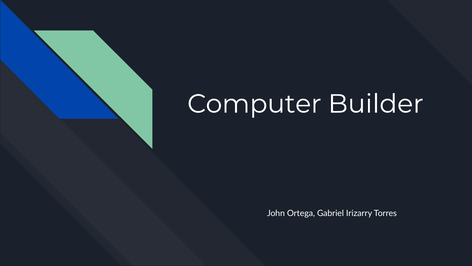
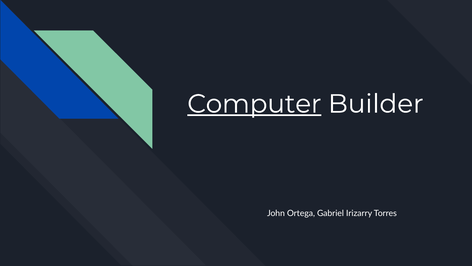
Computer underline: none -> present (254, 104)
